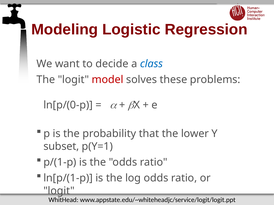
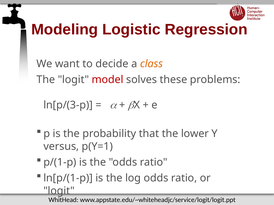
class colour: blue -> orange (151, 64)
ln[p/(0-p: ln[p/(0-p -> ln[p/(3-p (68, 105)
subset: subset -> versus (61, 147)
